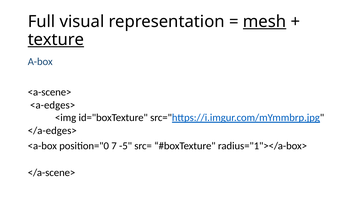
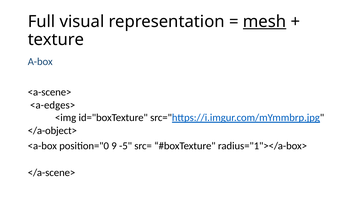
texture underline: present -> none (56, 40)
</a-edges>: </a-edges> -> </a-object> (52, 131)
7: 7 -> 9 (114, 146)
